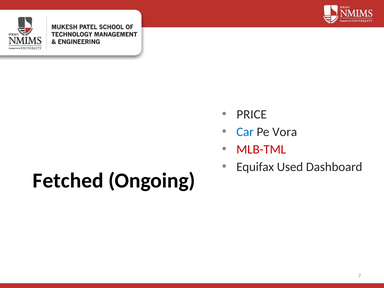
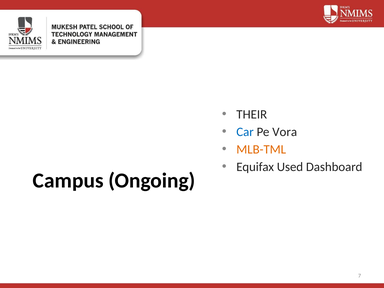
PRICE: PRICE -> THEIR (252, 114)
MLB-TML colour: red -> orange (261, 149)
Fetched: Fetched -> Campus (68, 181)
